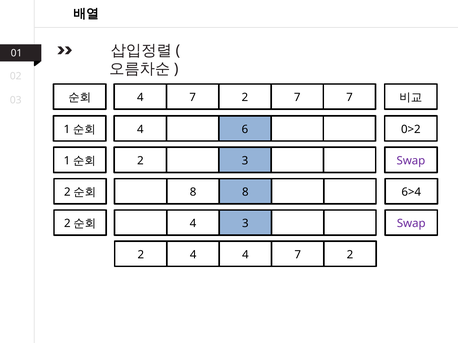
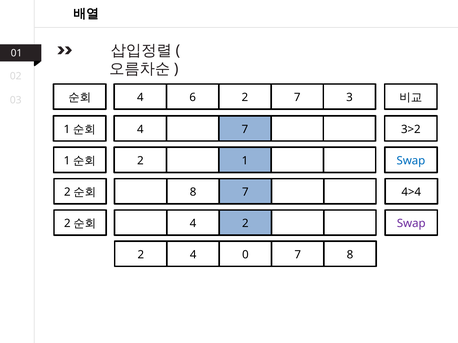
7: 7 -> 6 (193, 98)
7 7: 7 -> 3 (349, 98)
0>2: 0>2 -> 3>2 (411, 129)
4 6: 6 -> 7 (245, 129)
Swap colour: purple -> blue (411, 161)
2 3: 3 -> 1 (245, 161)
6>4: 6>4 -> 4>4 (411, 192)
8 8: 8 -> 7 (245, 192)
4 3: 3 -> 2 (245, 224)
4 4: 4 -> 0 (245, 255)
2: 2 -> 8 (350, 255)
